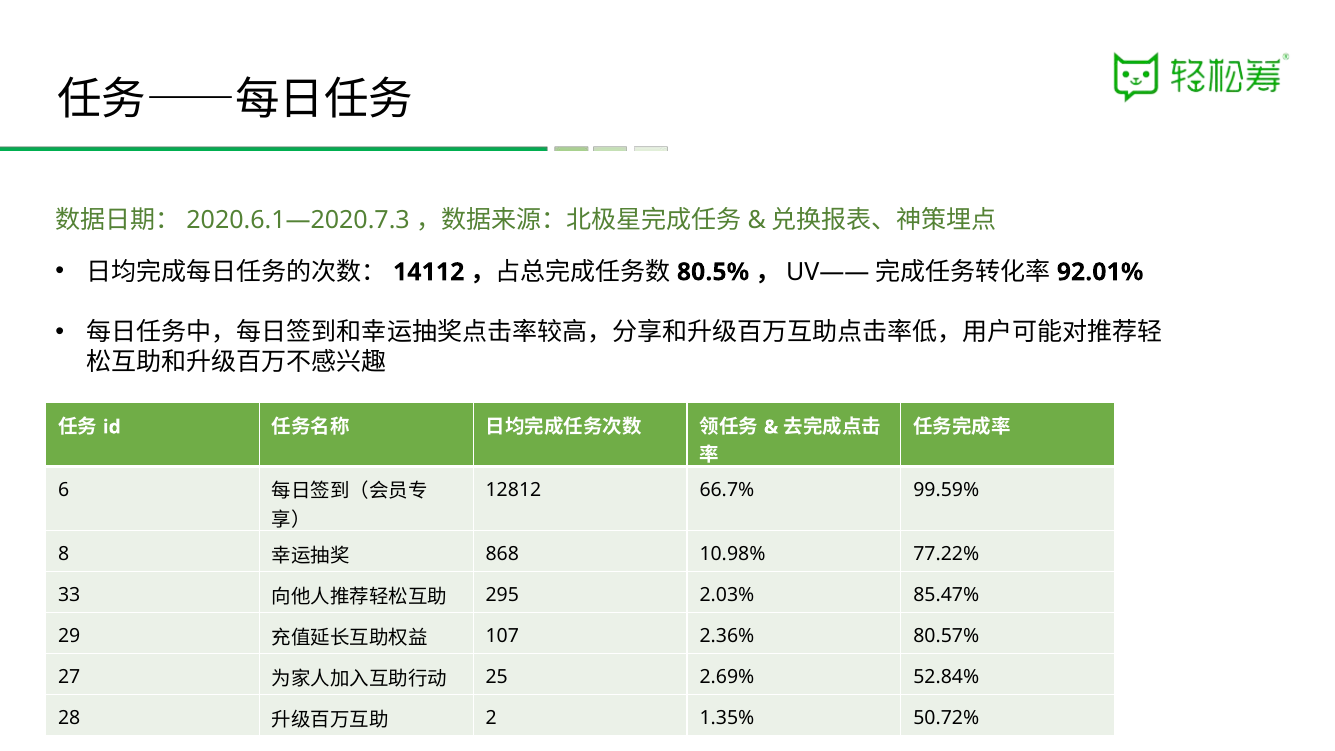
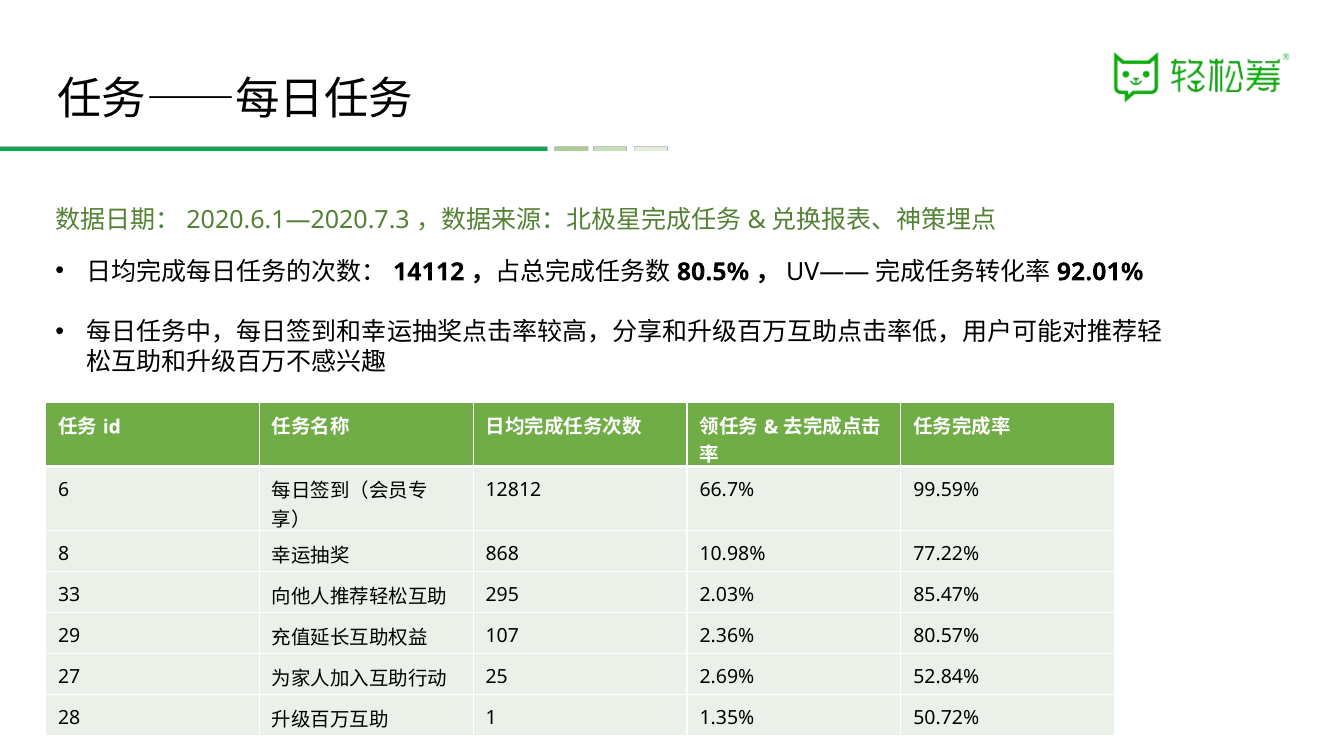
2: 2 -> 1 (491, 718)
